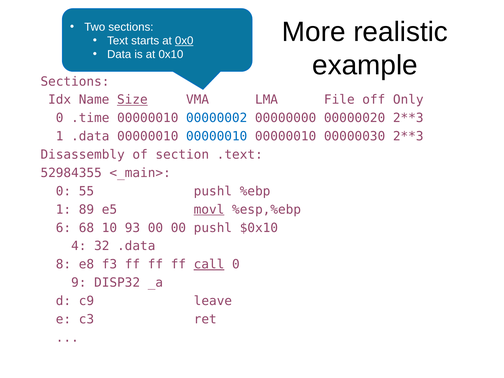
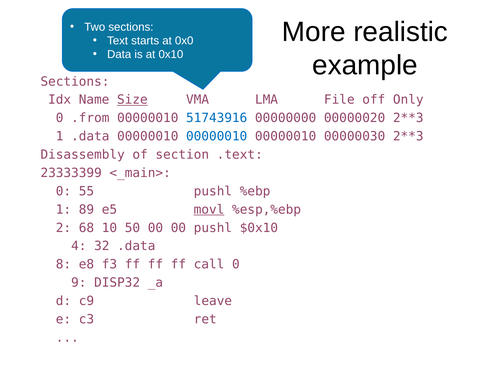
0x0 underline: present -> none (184, 41)
.time: .time -> .from (90, 118)
00000002: 00000002 -> 51743916 (217, 118)
52984355: 52984355 -> 23333399 (71, 173)
6: 6 -> 2 (63, 228)
93: 93 -> 50 (132, 228)
call underline: present -> none (209, 264)
